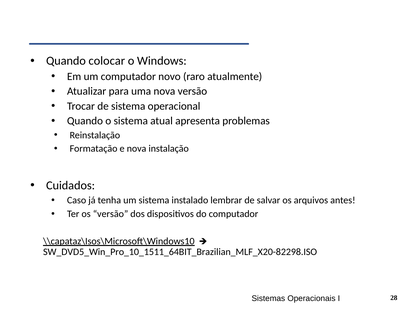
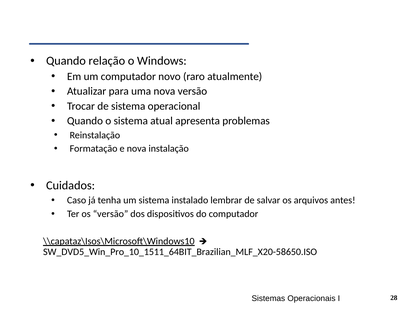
colocar: colocar -> relação (107, 61)
SW_DVD5_Win_Pro_10_1511_64BIT_Brazilian_MLF_X20-82298.ISO: SW_DVD5_Win_Pro_10_1511_64BIT_Brazilian_MLF_X20-82298.ISO -> SW_DVD5_Win_Pro_10_1511_64BIT_Brazilian_MLF_X20-58650.ISO (180, 252)
